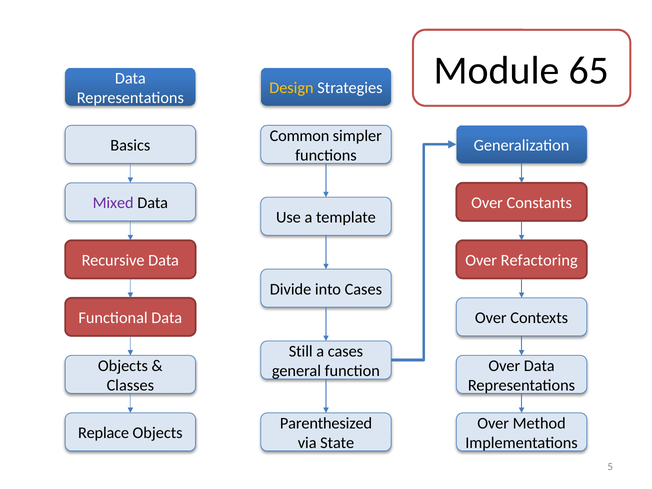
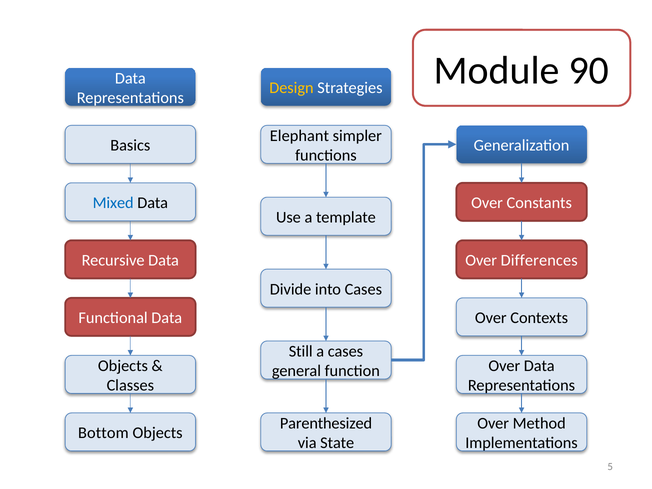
65: 65 -> 90 (589, 71)
Common: Common -> Elephant (299, 136)
Mixed colour: purple -> blue (113, 203)
Refactoring: Refactoring -> Differences (539, 260)
Replace: Replace -> Bottom (103, 433)
